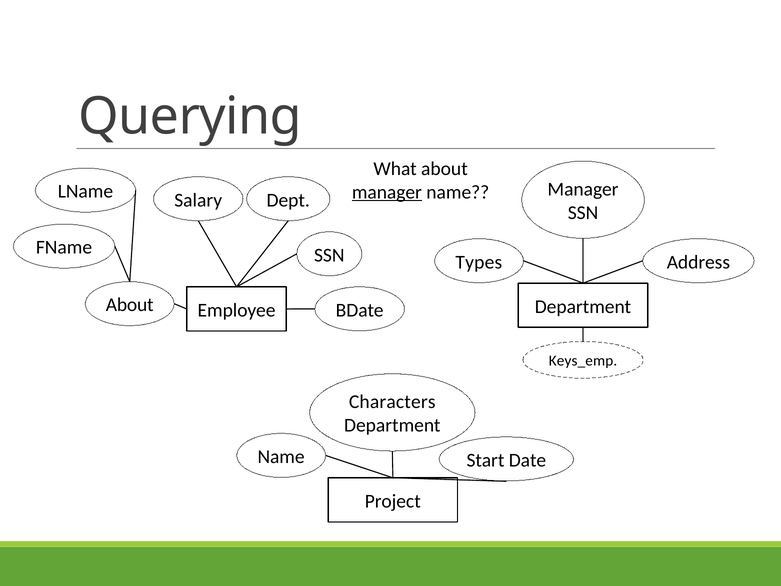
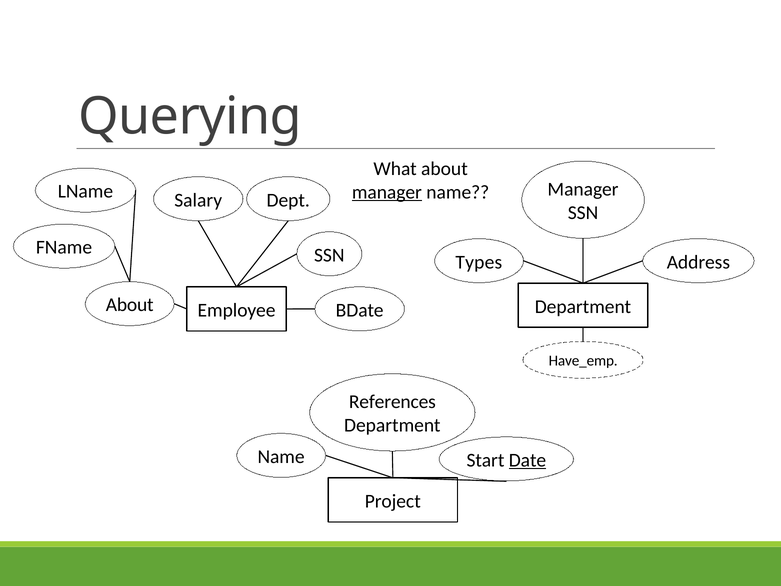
Keys_emp: Keys_emp -> Have_emp (583, 361)
Characters: Characters -> References (392, 402)
Date underline: none -> present (527, 460)
